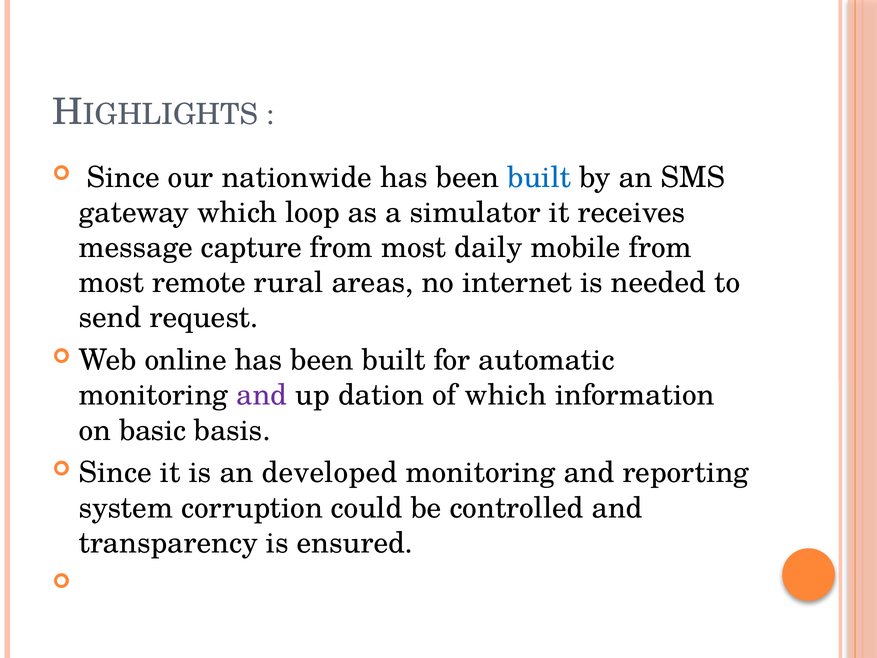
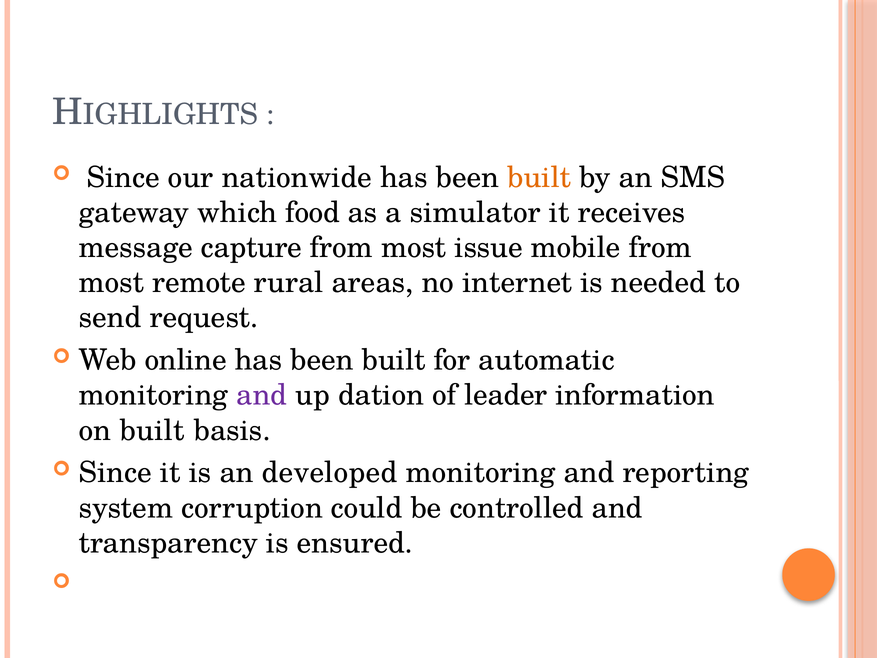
built colour: blue -> orange (539, 177)
loop: loop -> food (313, 212)
daily: daily -> issue (489, 248)
of which: which -> leader (506, 395)
on basic: basic -> built (152, 430)
